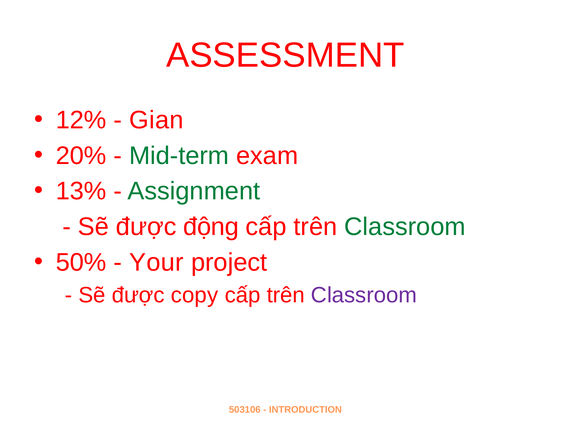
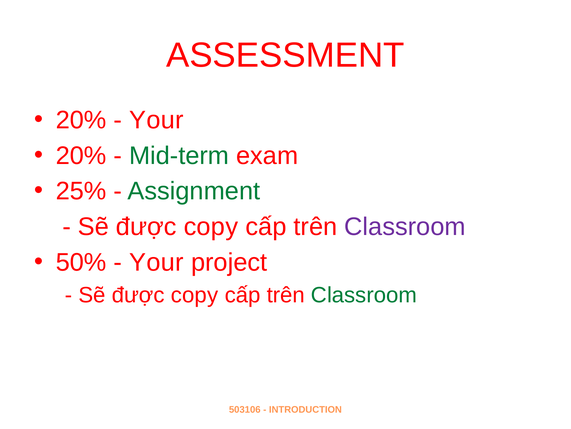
12%: 12% -> 20% (81, 120)
Gian: Gian -> Your (156, 120)
13%: 13% -> 25% (81, 191)
động: động -> copy (211, 226)
Classroom colour: green -> purple (405, 226)
Classroom colour: purple -> green (364, 295)
